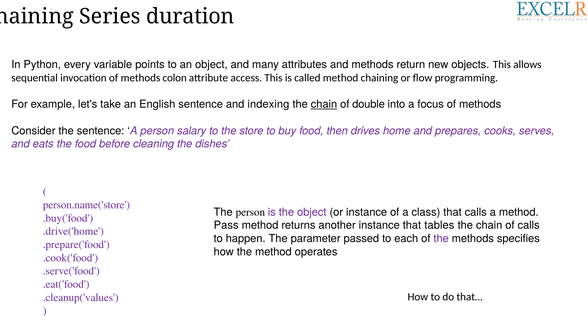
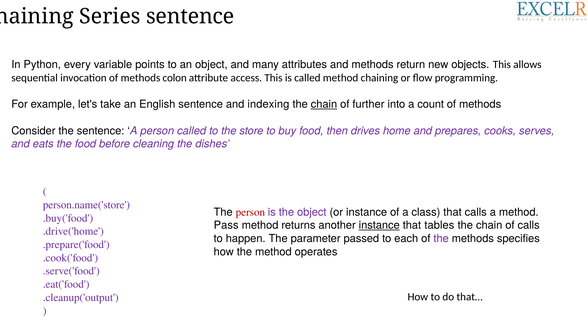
Series duration: duration -> sentence (190, 17)
double: double -> further (368, 104)
focus: focus -> count (431, 104)
person salary: salary -> called (192, 131)
person colour: black -> red (250, 212)
instance underline: none -> present (379, 225)
.cleanup('values: .cleanup('values -> .cleanup('output (81, 297)
